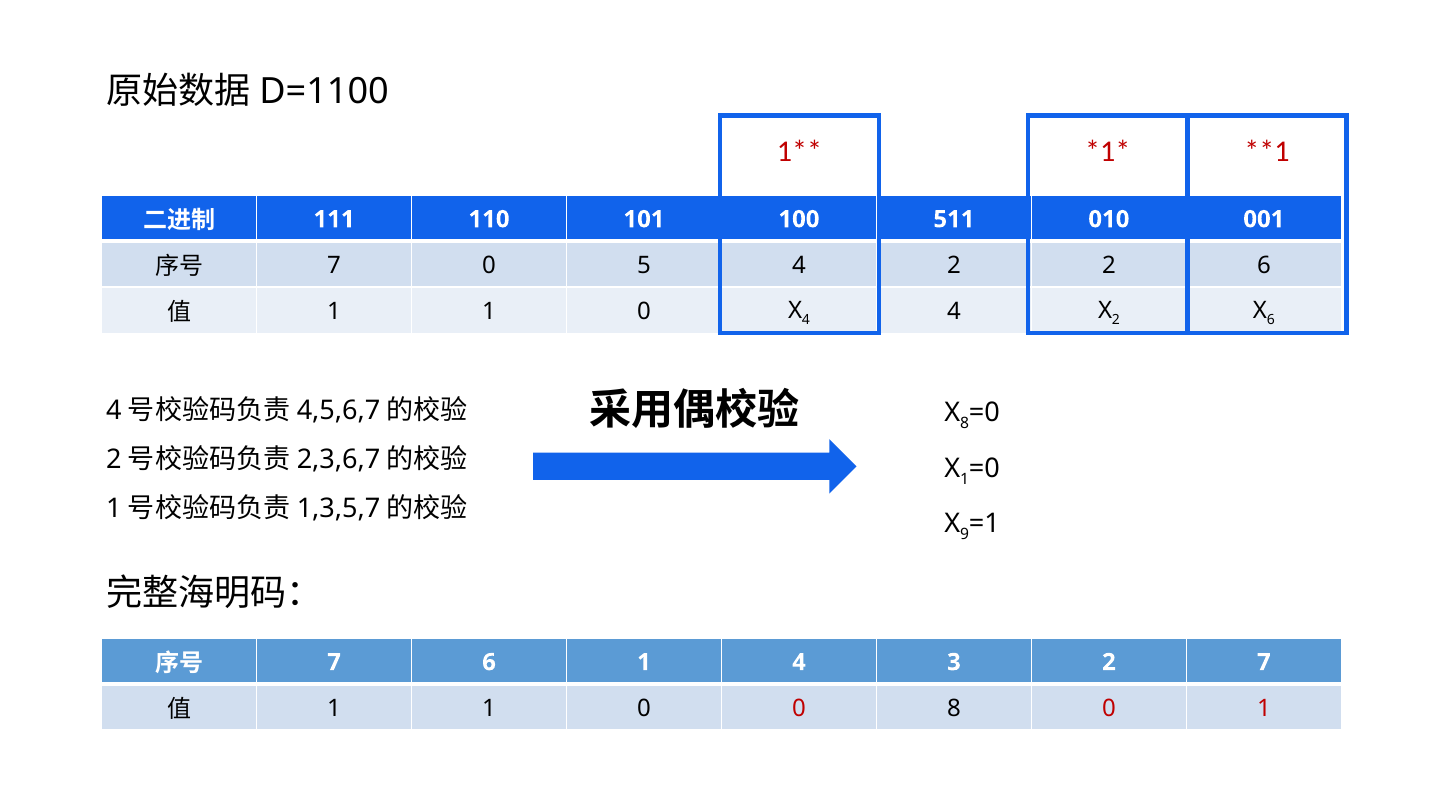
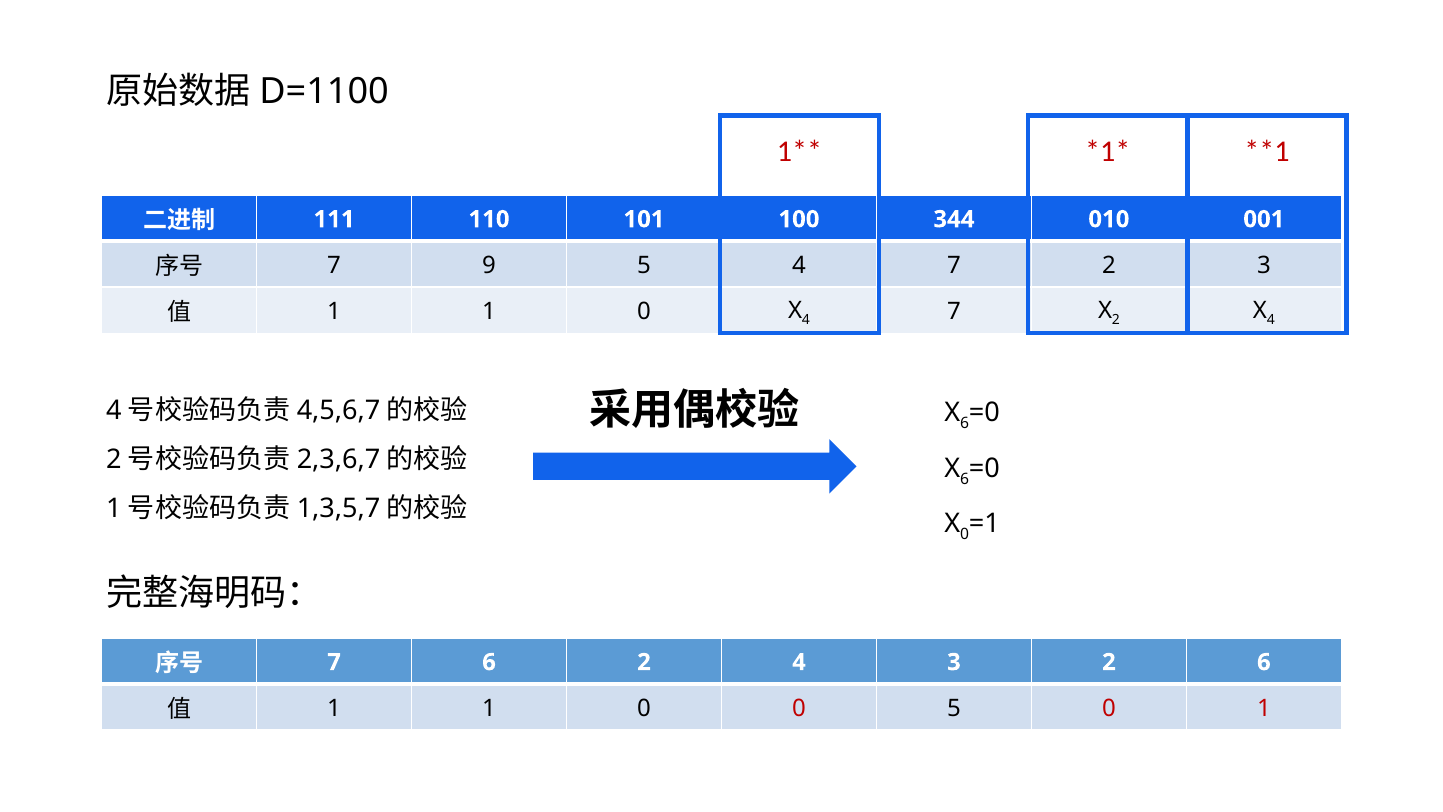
511: 511 -> 344 (954, 219)
7 0: 0 -> 9 (489, 265)
5 4 2: 2 -> 7 (954, 265)
2 6: 6 -> 3 (1264, 265)
4: 4 -> 7 (954, 311)
6: 6 -> 4 (1271, 319)
8: 8 -> 6 (965, 423)
1: 1 -> 6 (965, 479)
9: 9 -> 0 (965, 534)
6 1: 1 -> 2 (644, 662)
2 7: 7 -> 6 (1264, 662)
0 8: 8 -> 5 (954, 708)
